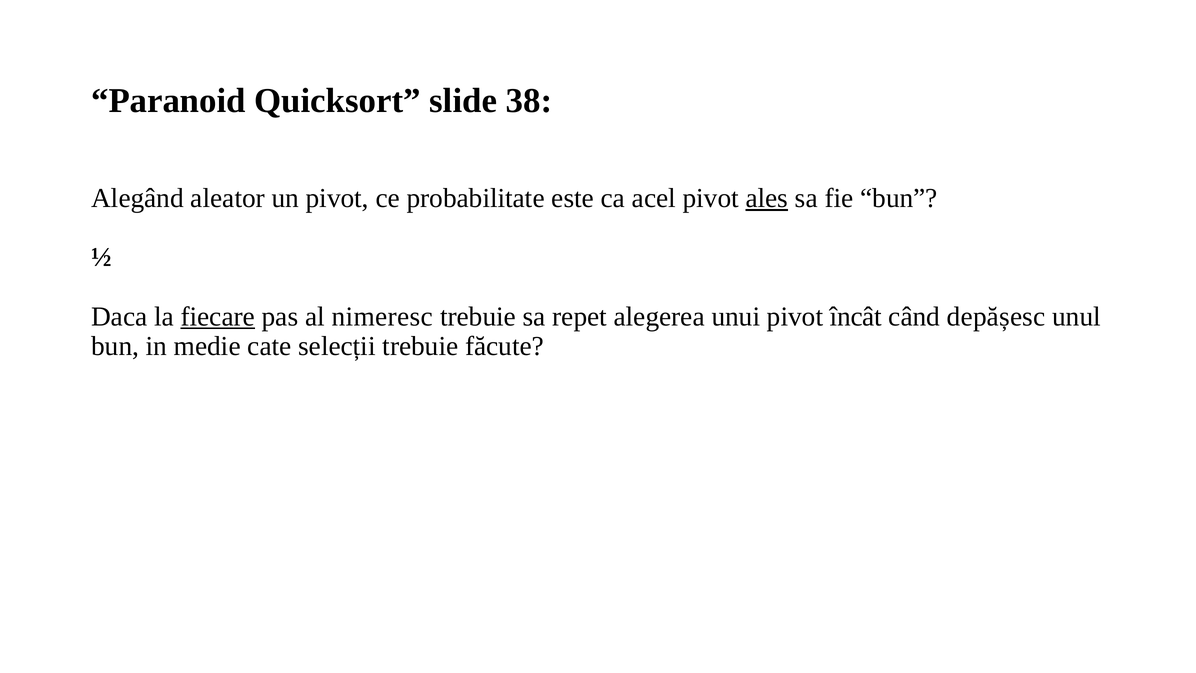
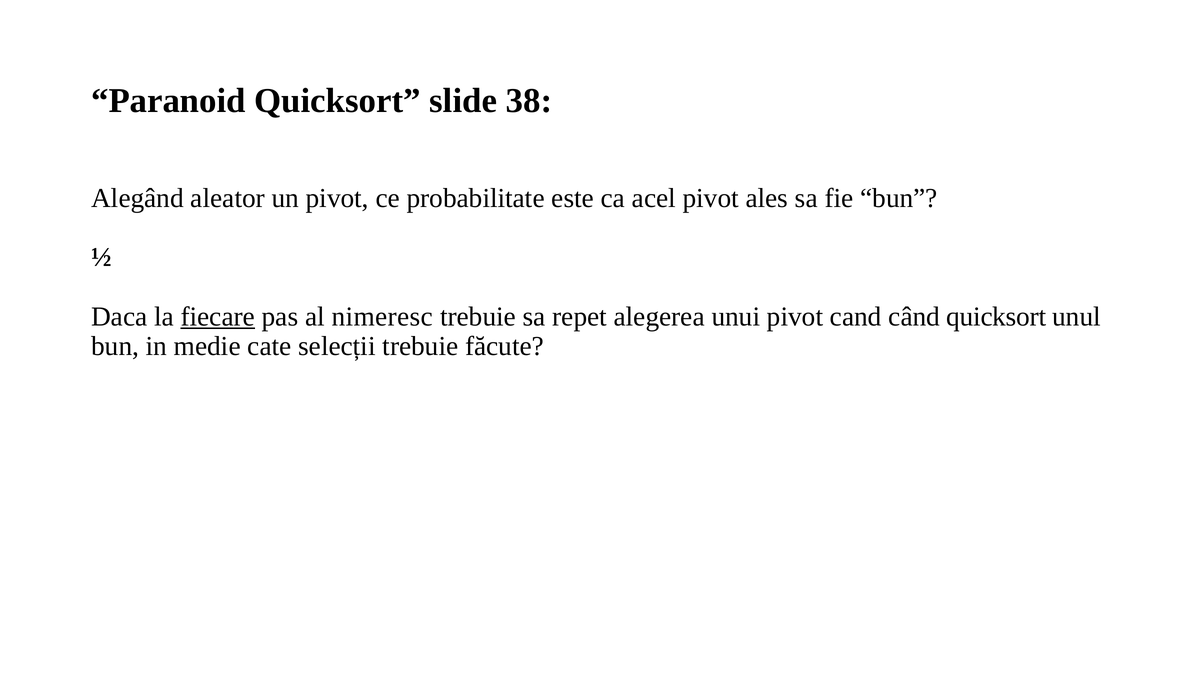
ales underline: present -> none (767, 198)
încât: încât -> cand (856, 316)
când depășesc: depășesc -> quicksort (996, 316)
